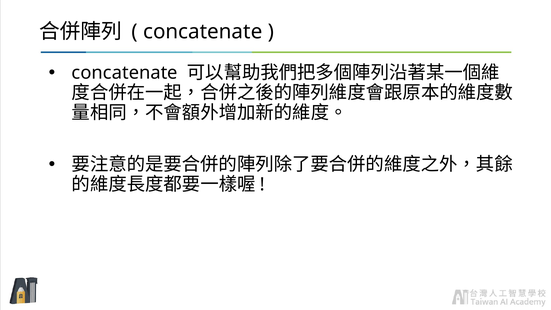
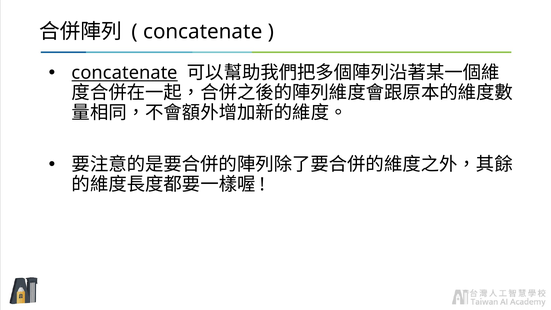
concatenate underline: none -> present (125, 73)
